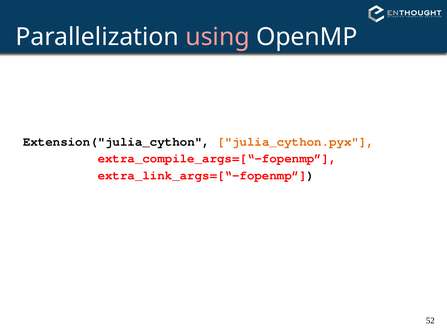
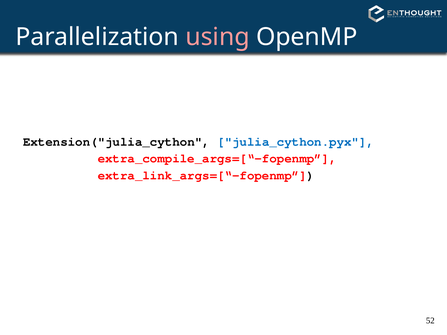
julia_cython.pyx colour: orange -> blue (296, 142)
